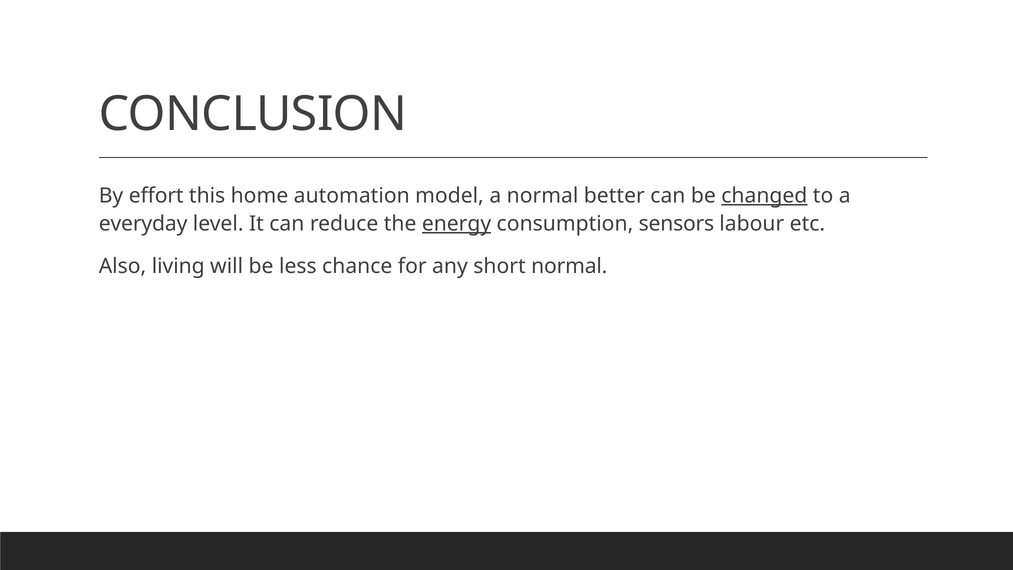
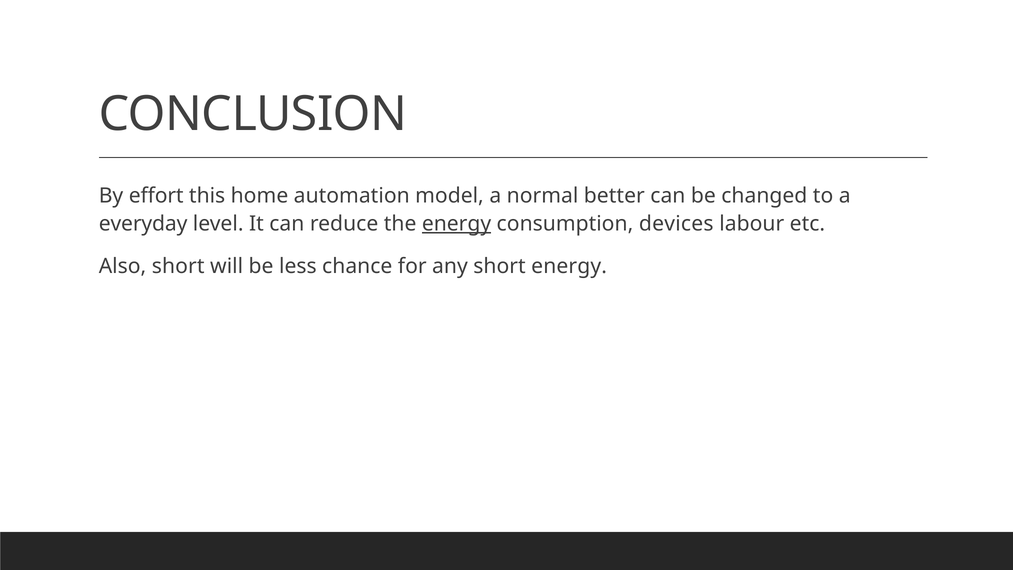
changed underline: present -> none (764, 196)
sensors: sensors -> devices (676, 223)
Also living: living -> short (178, 266)
short normal: normal -> energy (569, 266)
